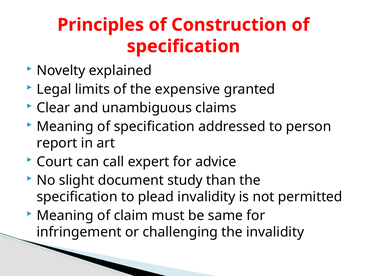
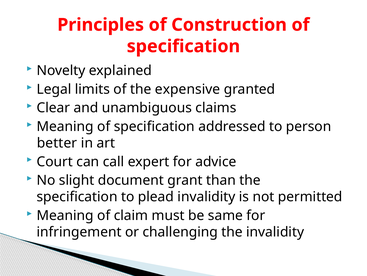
report: report -> better (57, 143)
study: study -> grant (185, 180)
